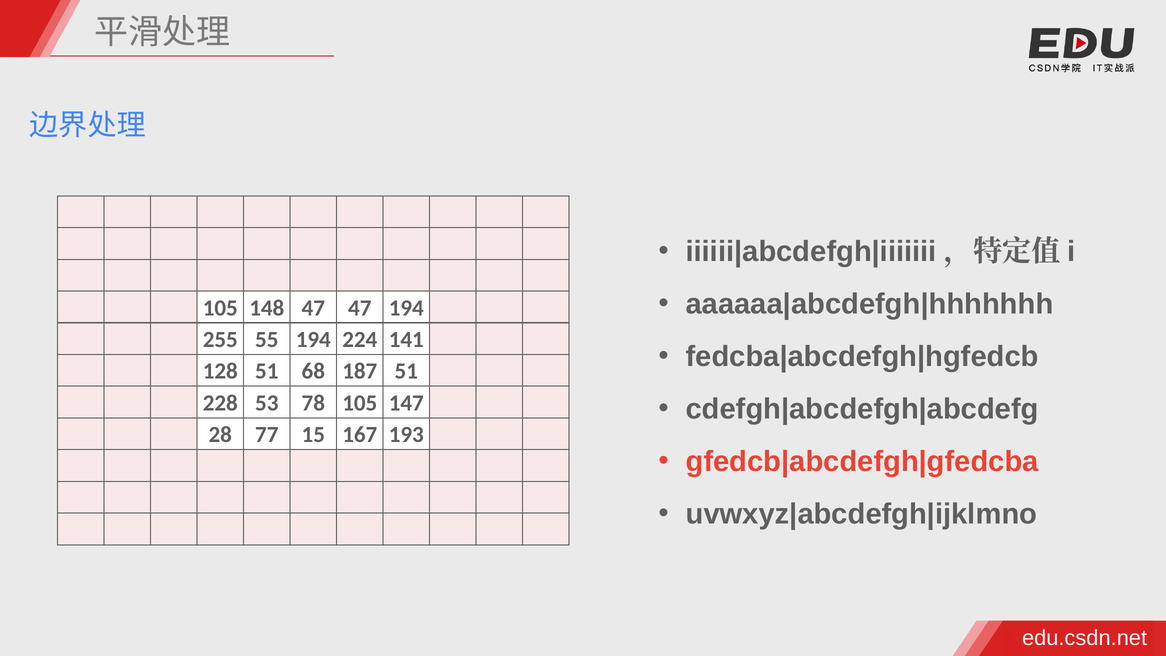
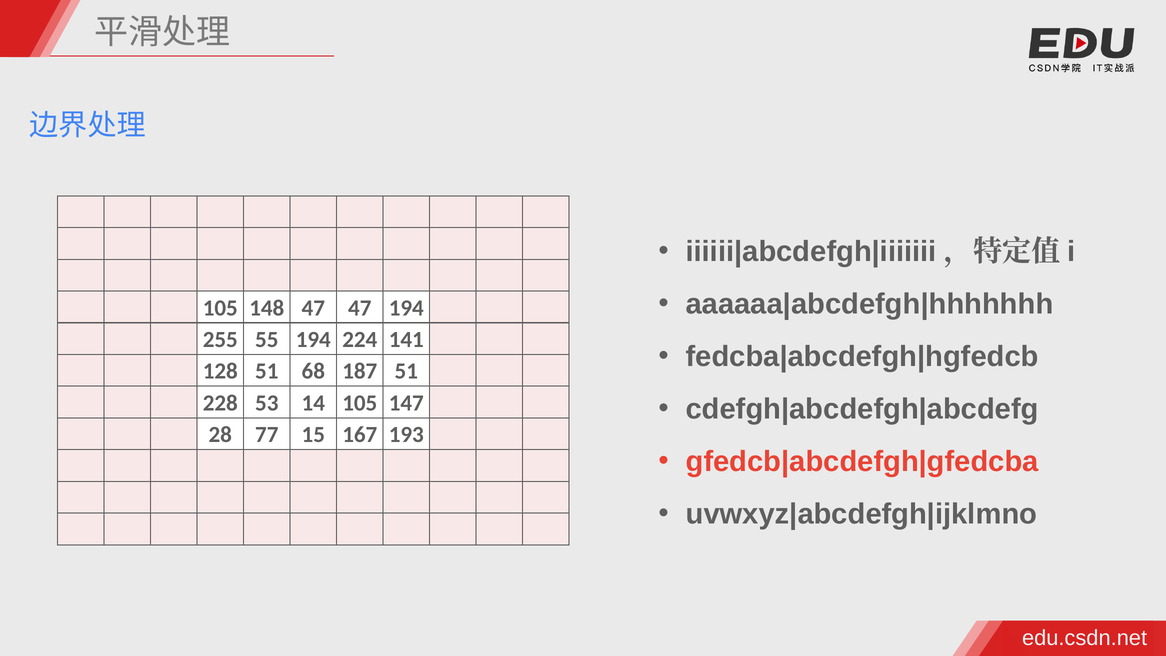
78: 78 -> 14 (313, 403)
